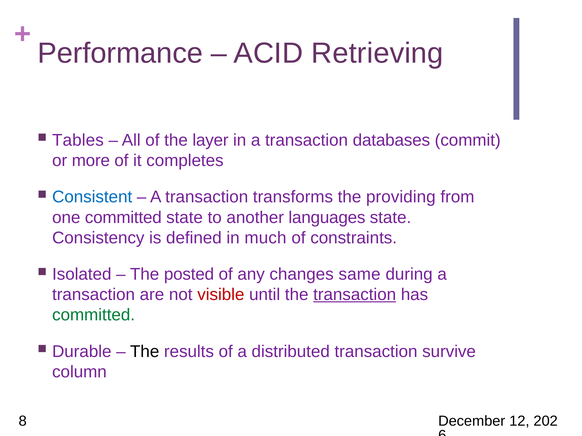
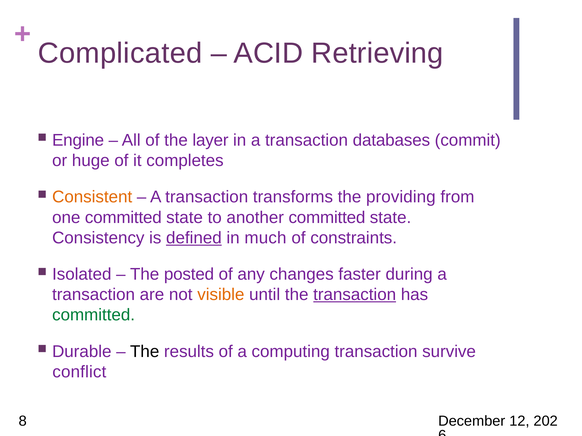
Performance: Performance -> Complicated (120, 53)
Tables: Tables -> Engine (78, 140)
more: more -> huge (91, 161)
Consistent colour: blue -> orange (92, 197)
another languages: languages -> committed (327, 218)
defined underline: none -> present (194, 238)
same: same -> faster (360, 275)
visible colour: red -> orange (221, 295)
distributed: distributed -> computing (291, 352)
column: column -> conflict (79, 372)
